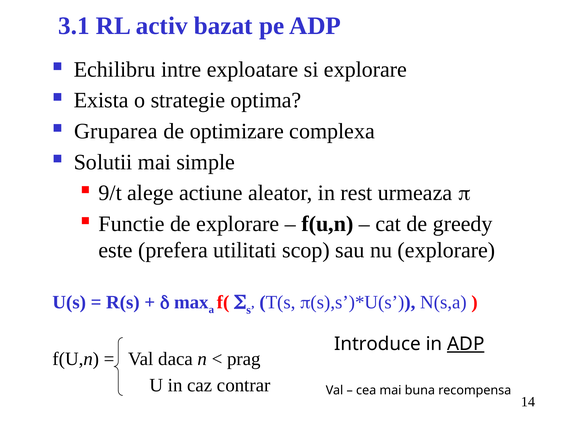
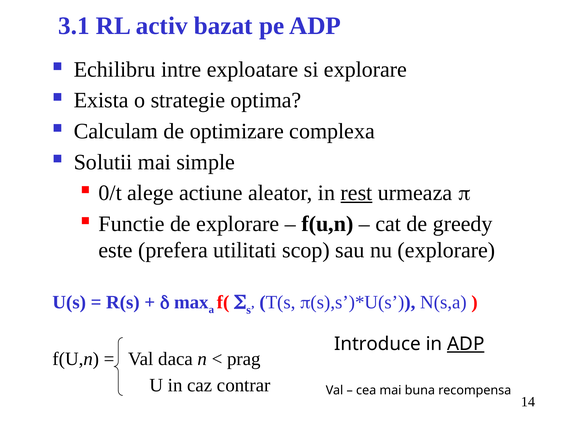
Gruparea: Gruparea -> Calculam (116, 131)
9/t: 9/t -> 0/t (110, 193)
rest underline: none -> present (356, 193)
